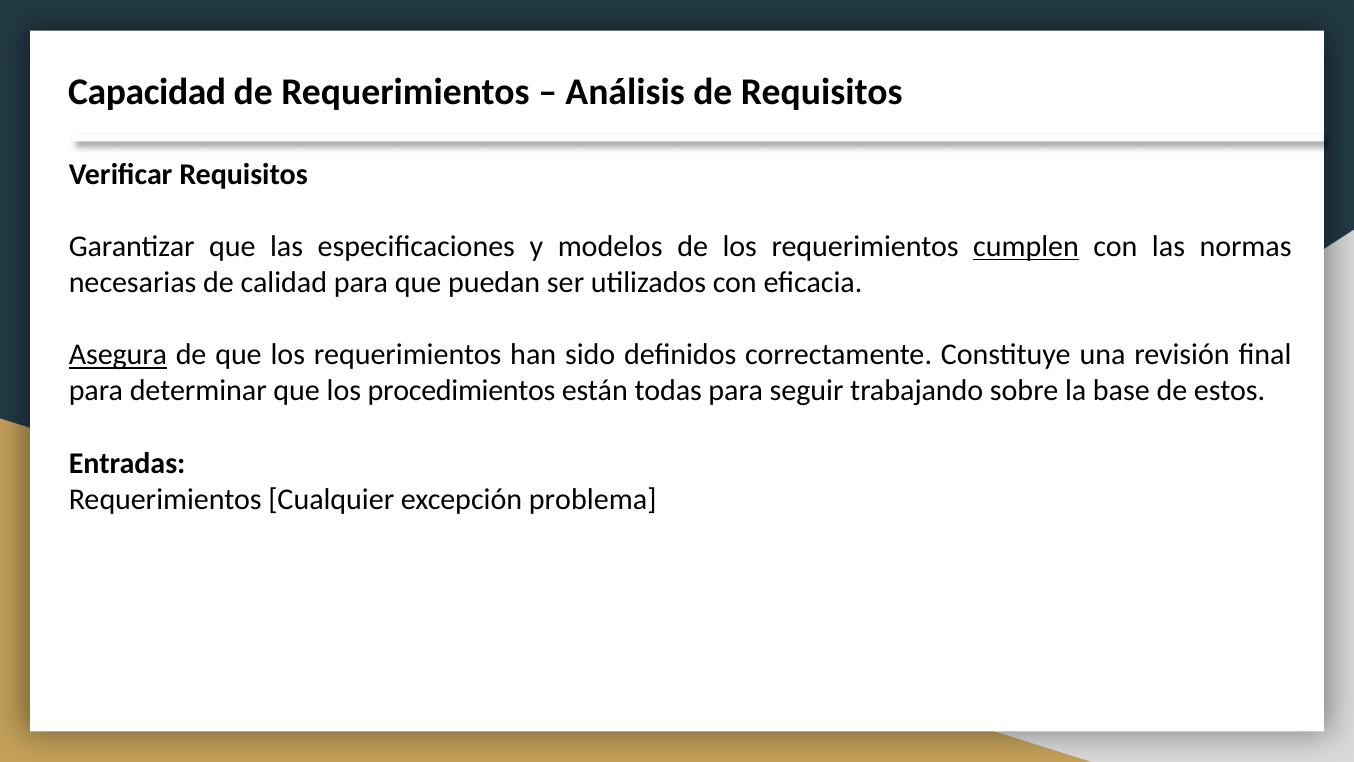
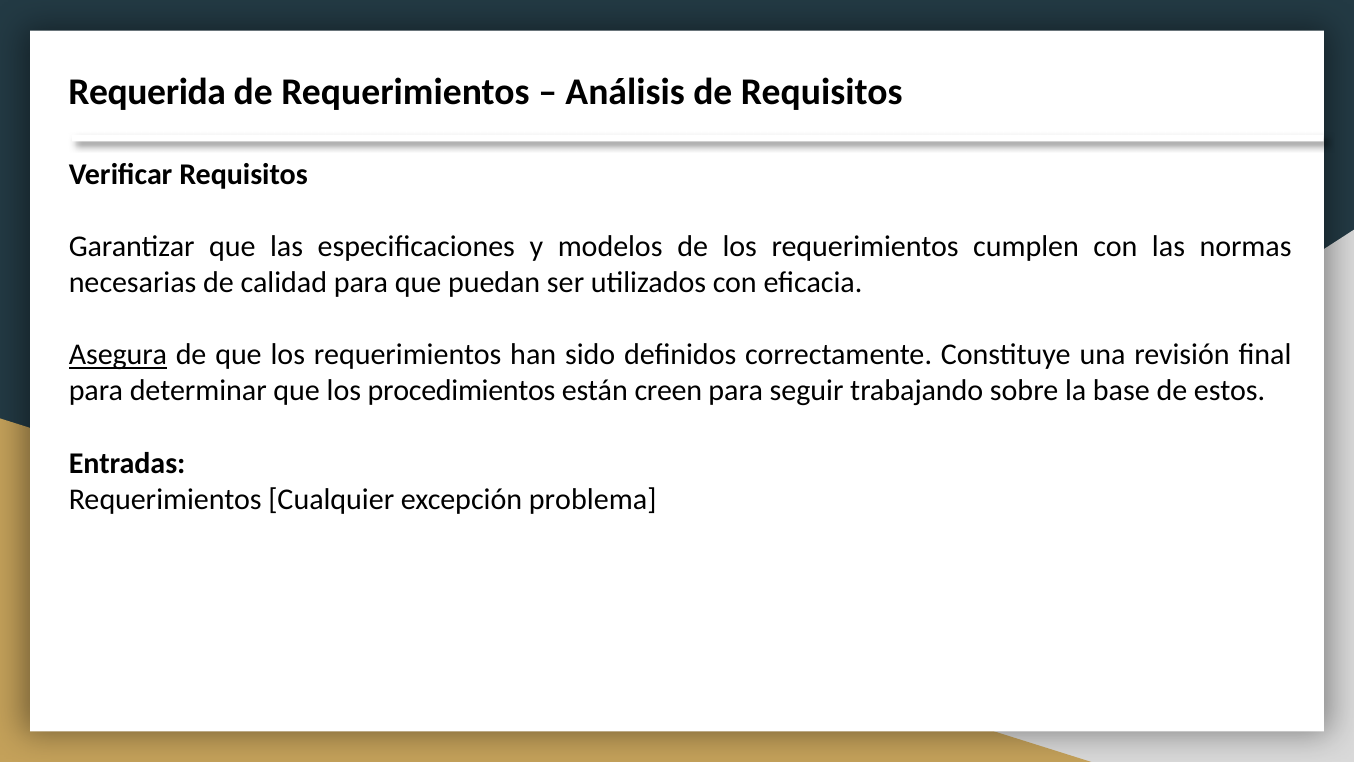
Capacidad: Capacidad -> Requerida (147, 92)
cumplen underline: present -> none (1026, 246)
todas: todas -> creen (668, 391)
